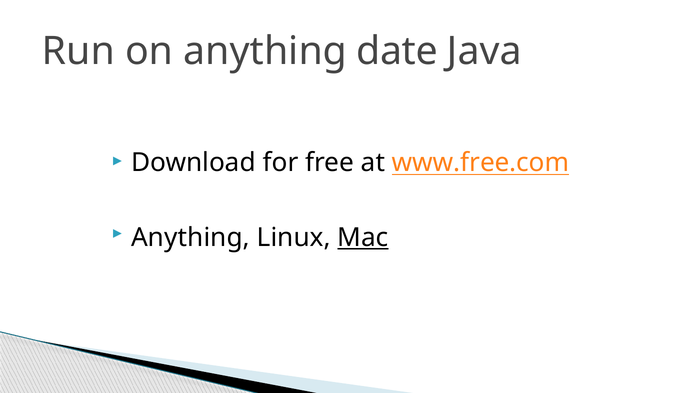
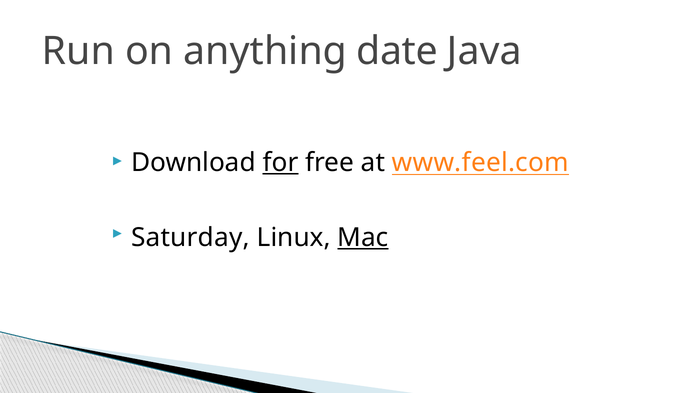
for underline: none -> present (280, 163)
www.free.com: www.free.com -> www.feel.com (480, 163)
Anything: Anything -> Saturday (190, 238)
